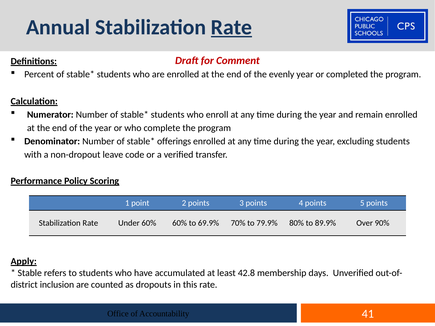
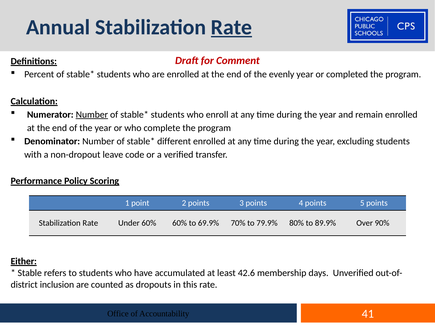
Number underline: none -> present (92, 115)
offerings: offerings -> different (174, 141)
Apply: Apply -> Either (24, 262)
42.8: 42.8 -> 42.6 (246, 273)
